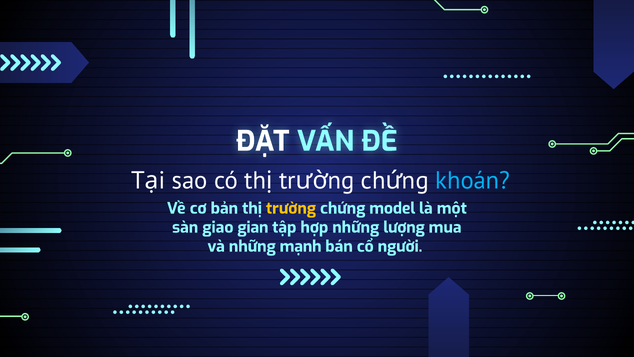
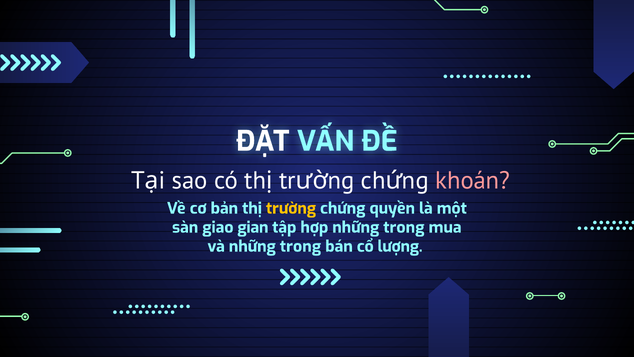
khoán colour: light blue -> pink (473, 180)
model: model -> quyền (392, 208)
hợp những lượng: lượng -> trong (404, 227)
và những mạnh: mạnh -> trong (300, 246)
người: người -> lượng (400, 246)
